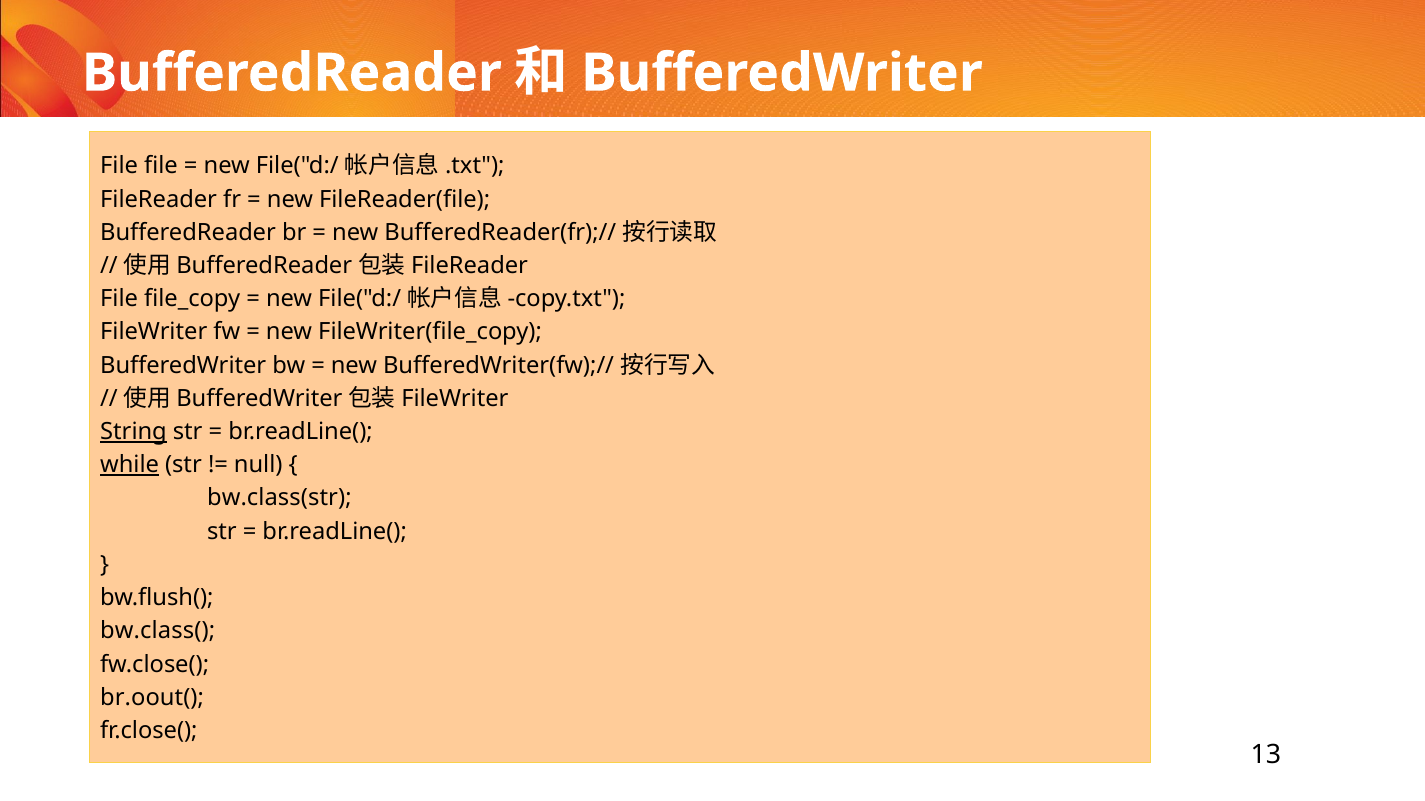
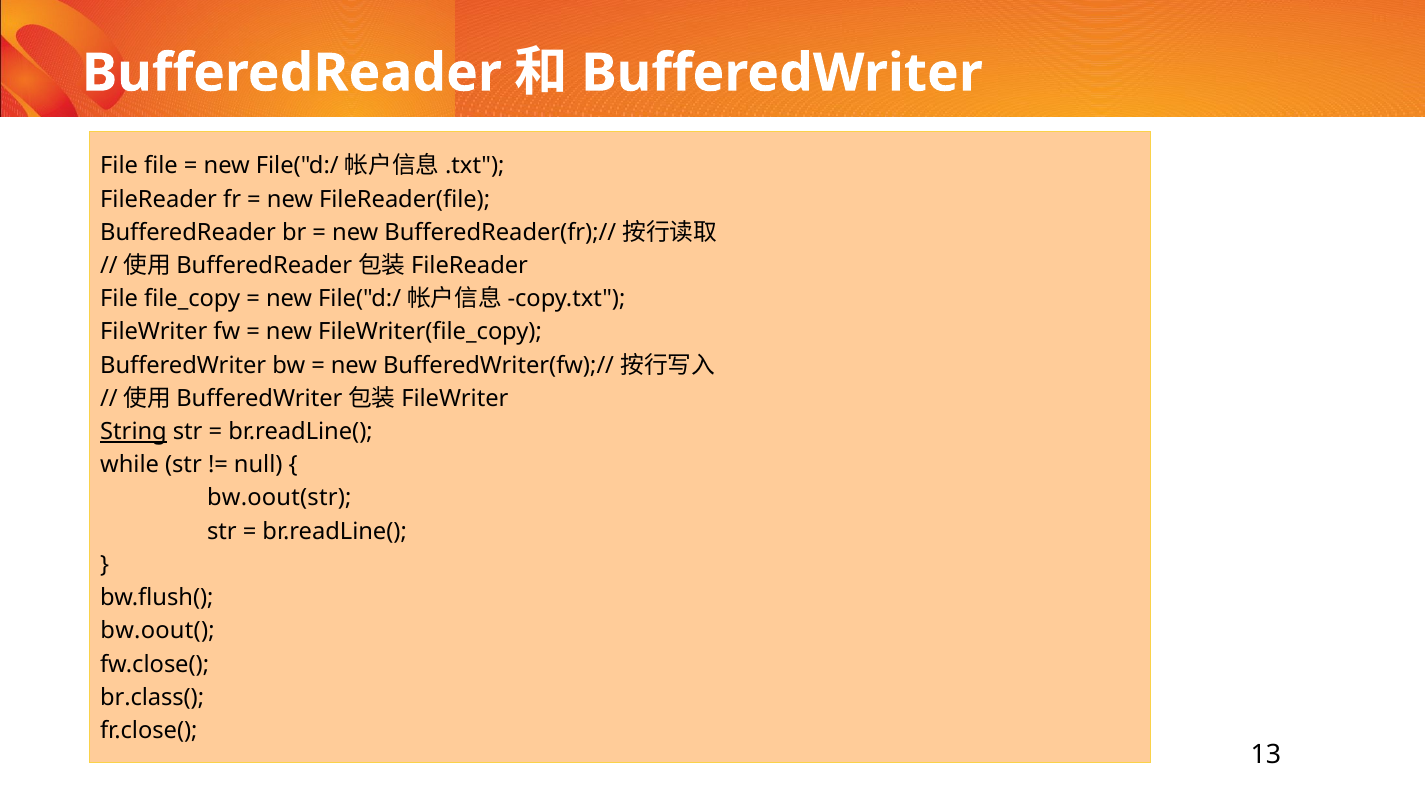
while underline: present -> none (130, 465)
bw.class(str: bw.class(str -> bw.oout(str (279, 499)
bw.class(: bw.class( -> bw.oout( (158, 631)
br.oout(: br.oout( -> br.class( (152, 698)
